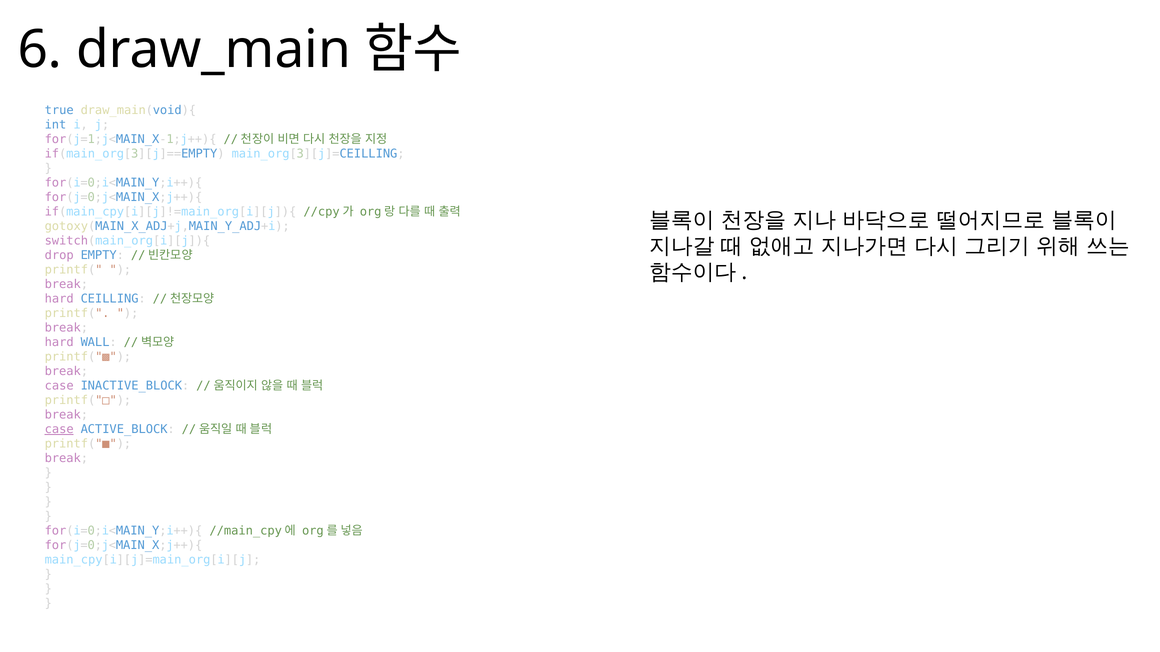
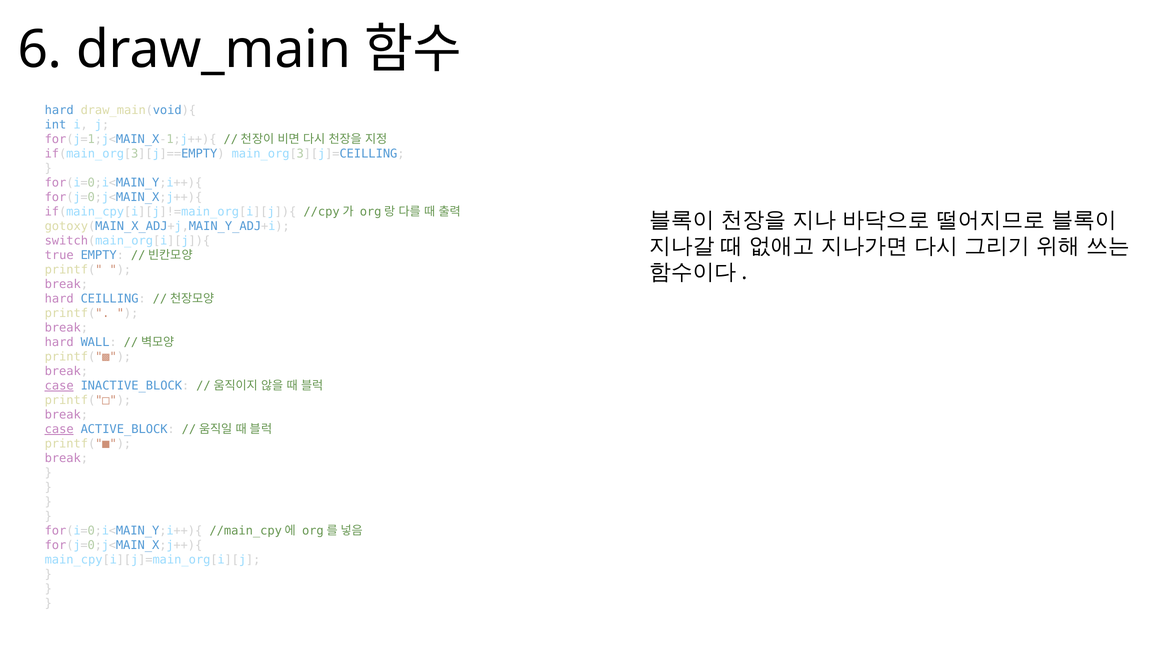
true: true -> hard (59, 110)
drop: drop -> true (59, 255)
case underline: none -> present (59, 386)
